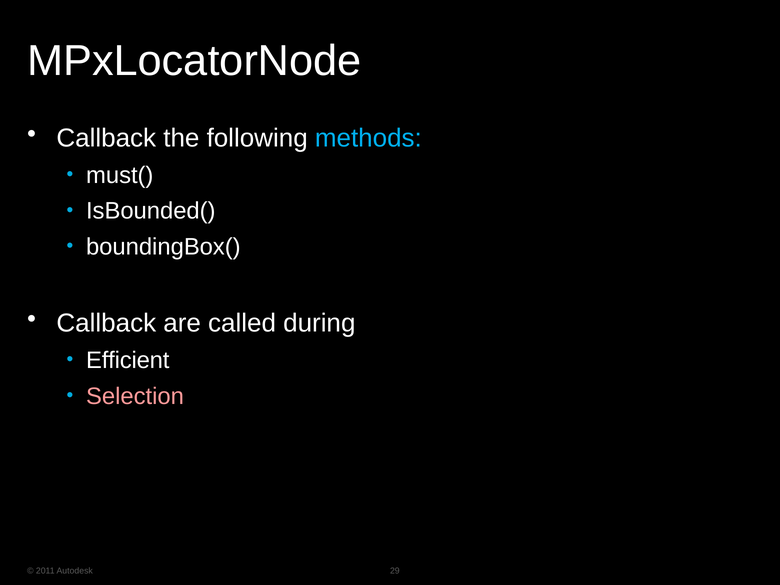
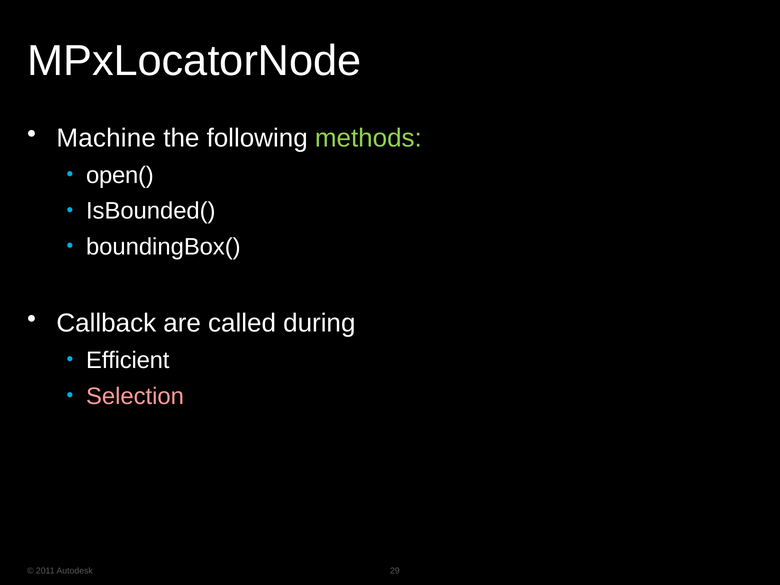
Callback: Callback -> Machine (106, 138)
methods colour: light blue -> light green (368, 138)
must(: must( -> open( (120, 175)
